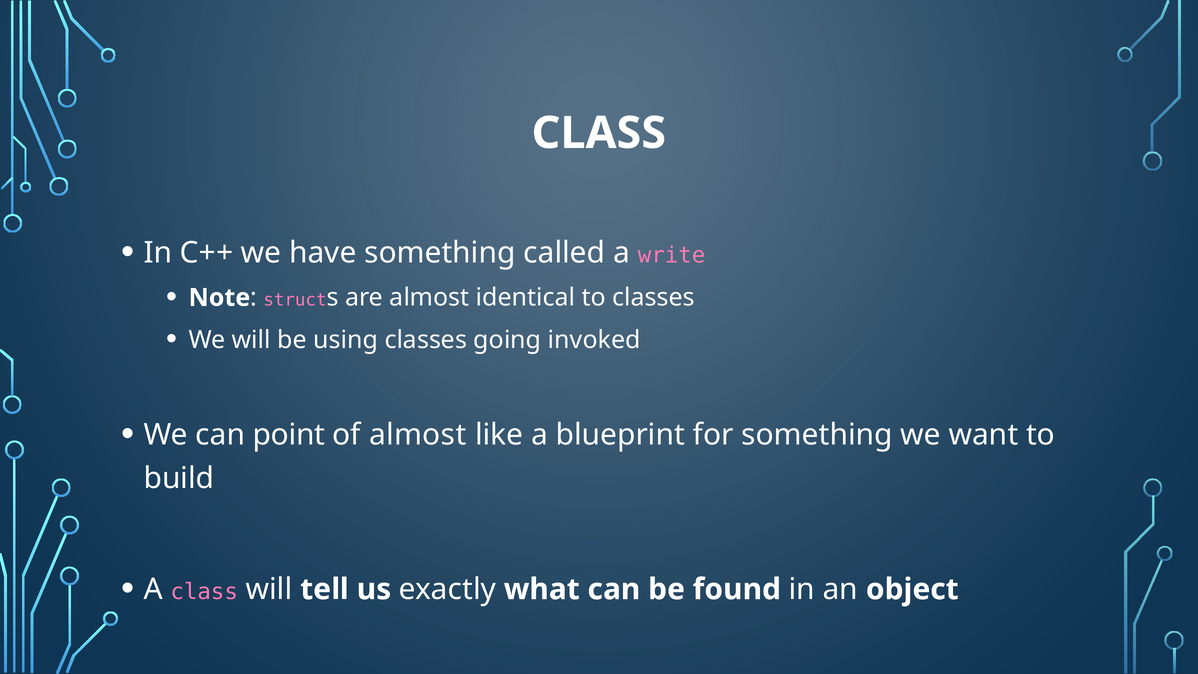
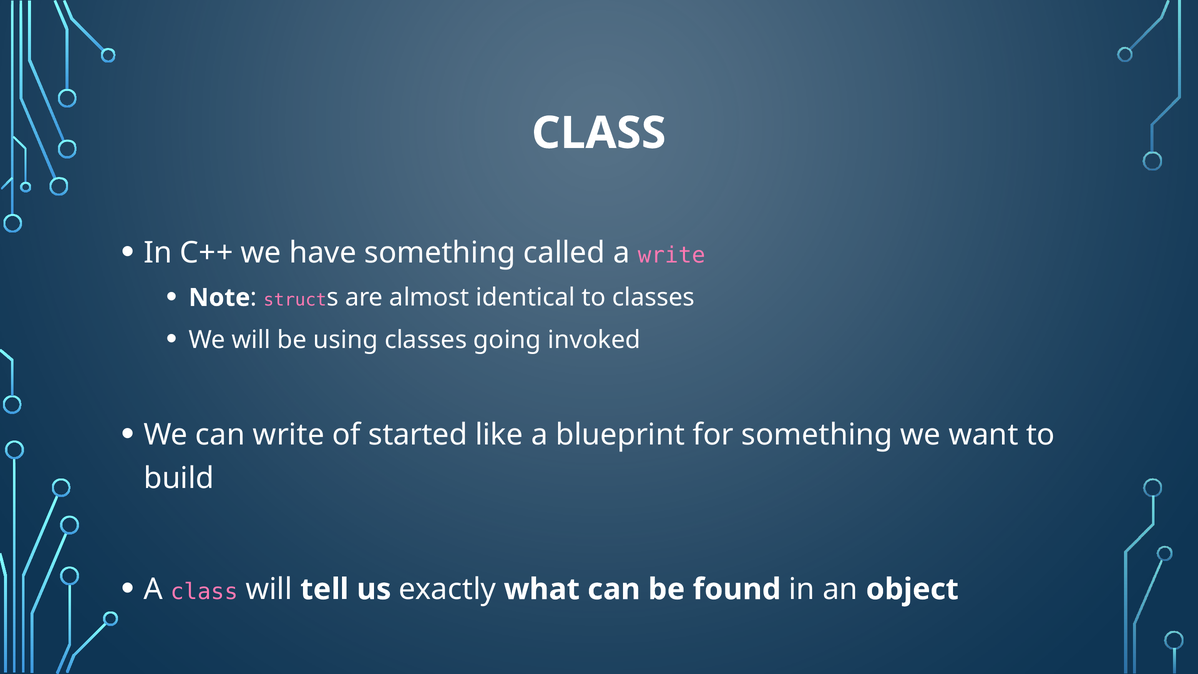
can point: point -> write (289, 435)
of almost: almost -> started (418, 435)
